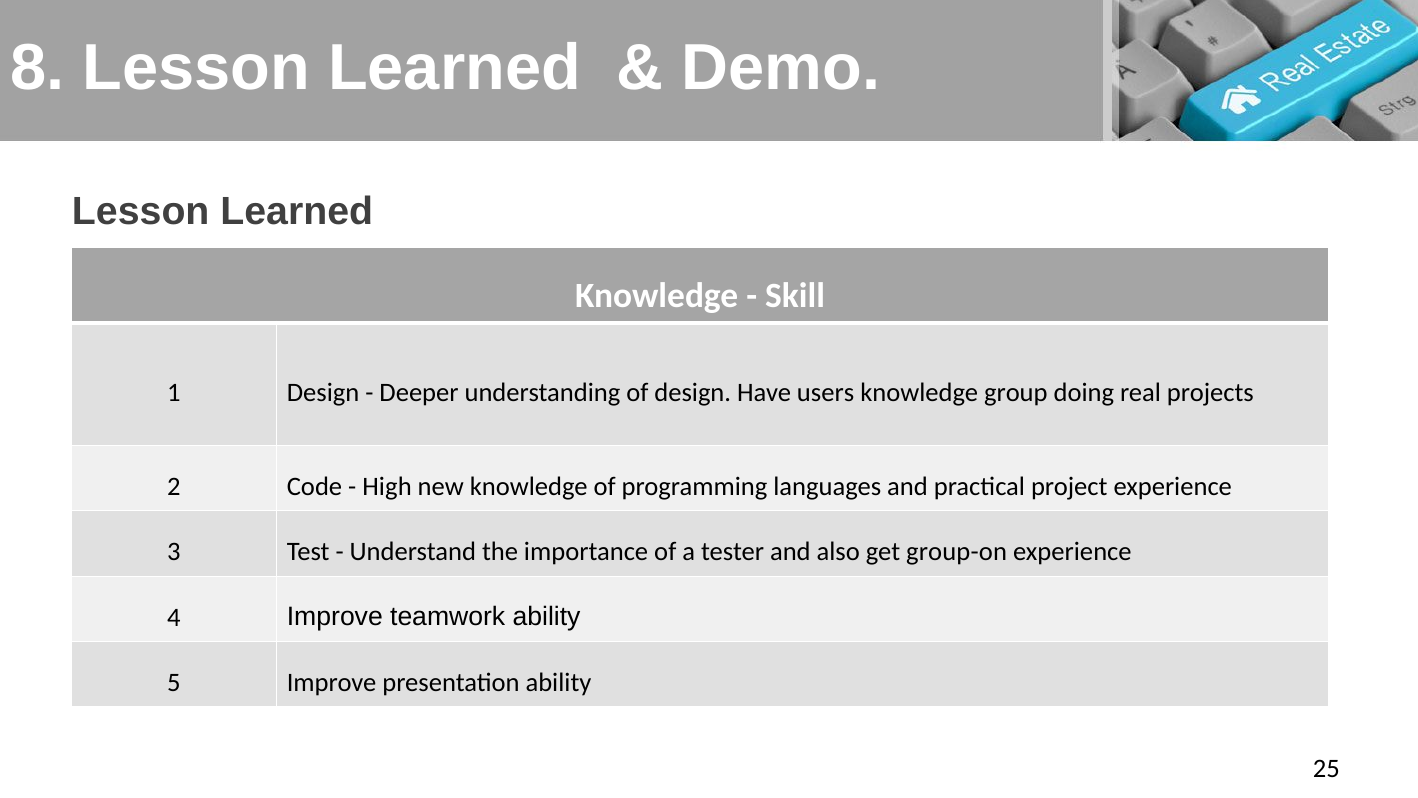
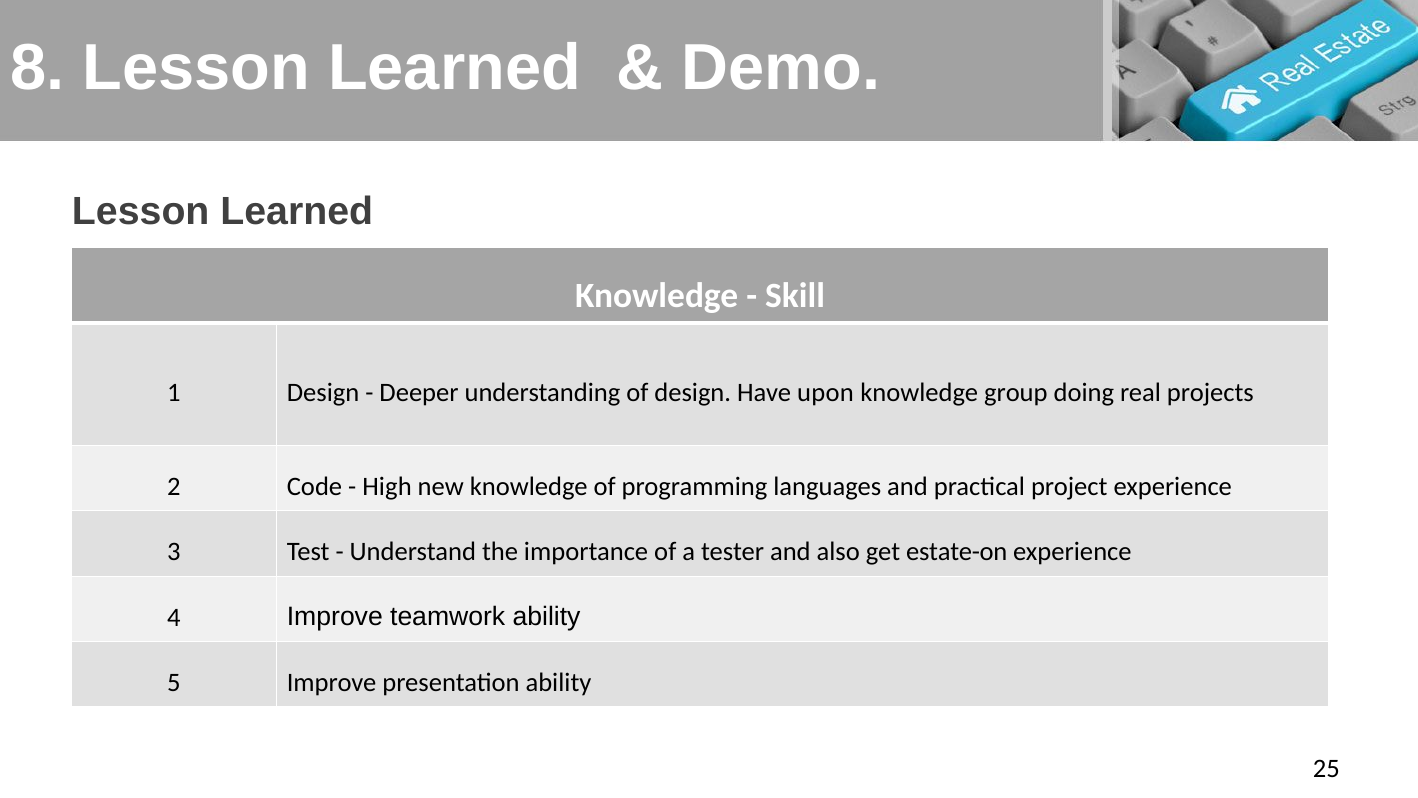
users: users -> upon (826, 392)
group-on: group-on -> estate-on (957, 552)
